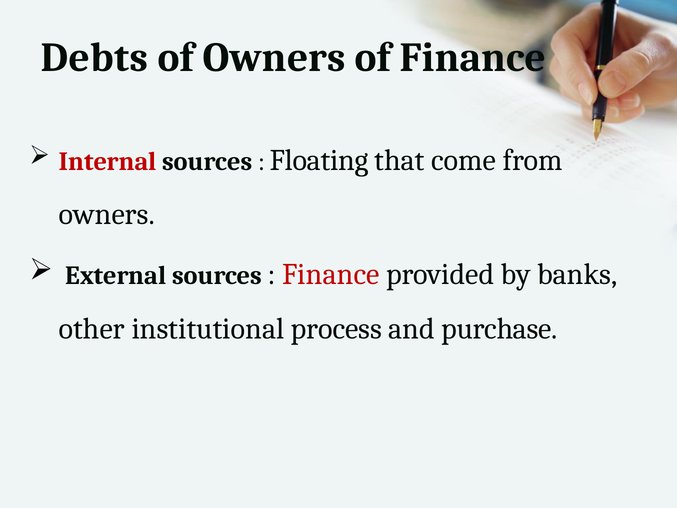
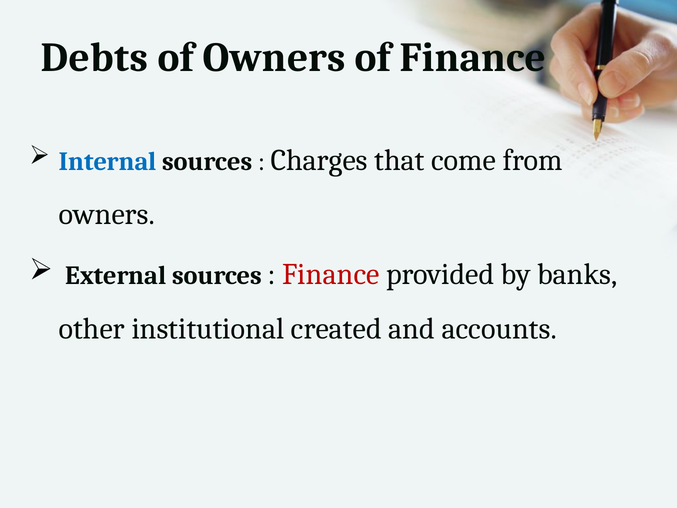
Internal colour: red -> blue (108, 161)
Floating: Floating -> Charges (319, 160)
process: process -> created (336, 329)
purchase: purchase -> accounts (499, 329)
